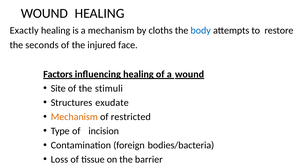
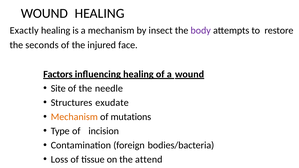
cloths: cloths -> insect (161, 31)
body colour: blue -> purple (201, 31)
stimuli: stimuli -> needle (109, 88)
restricted: restricted -> mutations (131, 117)
barrier: barrier -> attend (149, 160)
